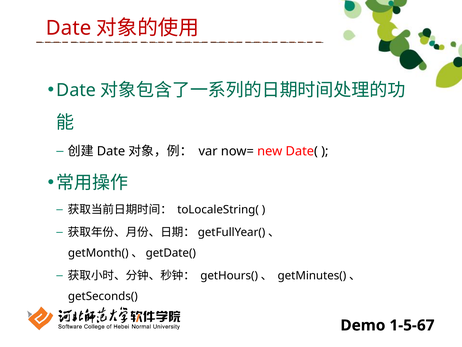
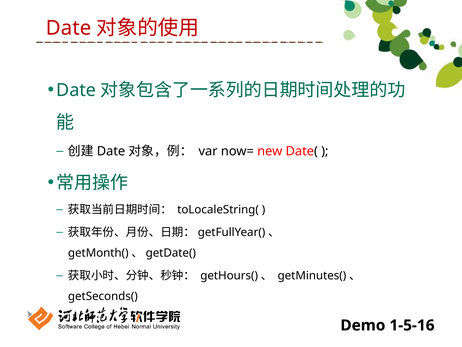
1-5-67: 1-5-67 -> 1-5-16 (412, 325)
